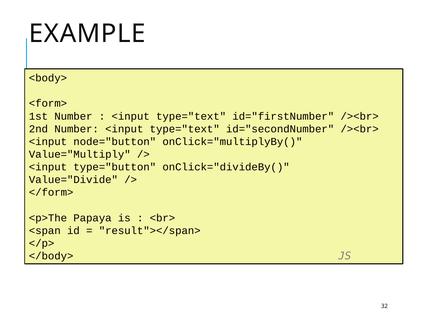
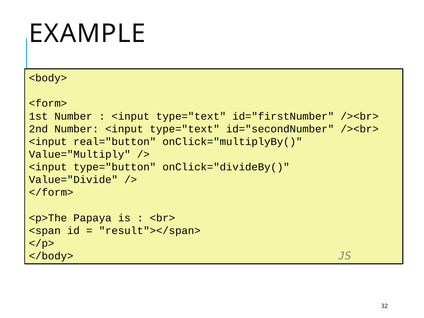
node="button: node="button -> real="button (115, 142)
